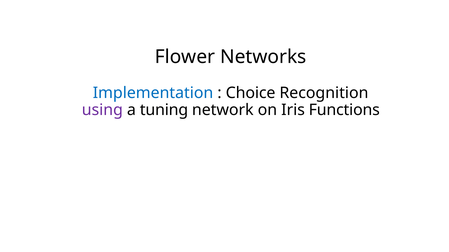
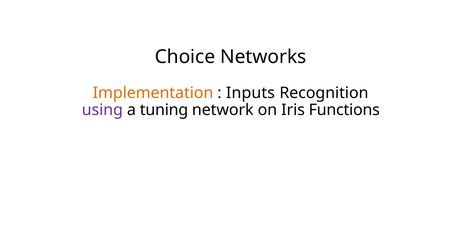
Flower: Flower -> Choice (185, 57)
Implementation colour: blue -> orange (153, 93)
Choice: Choice -> Inputs (250, 93)
